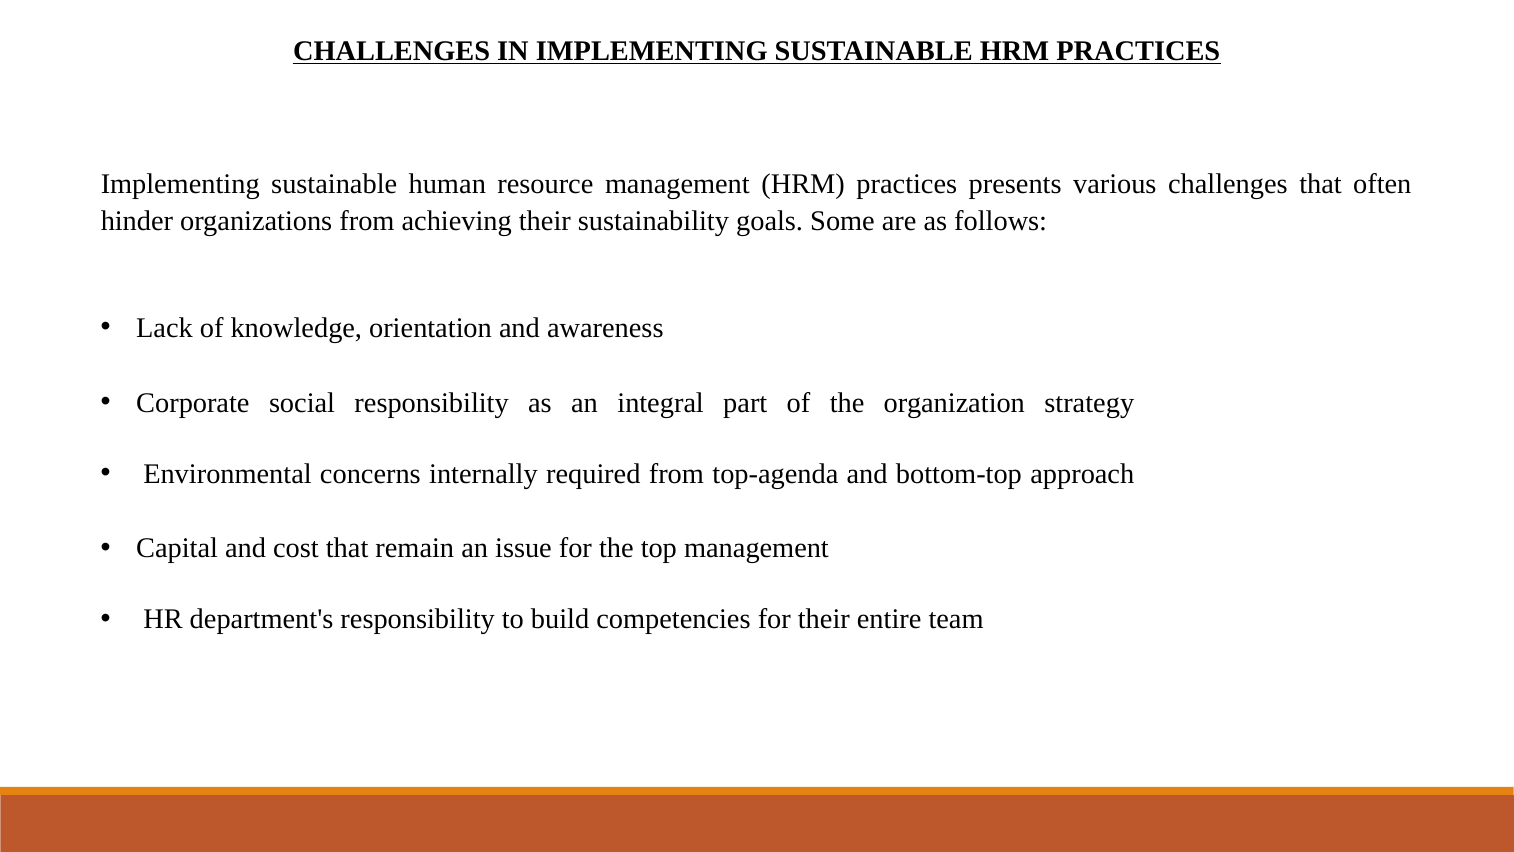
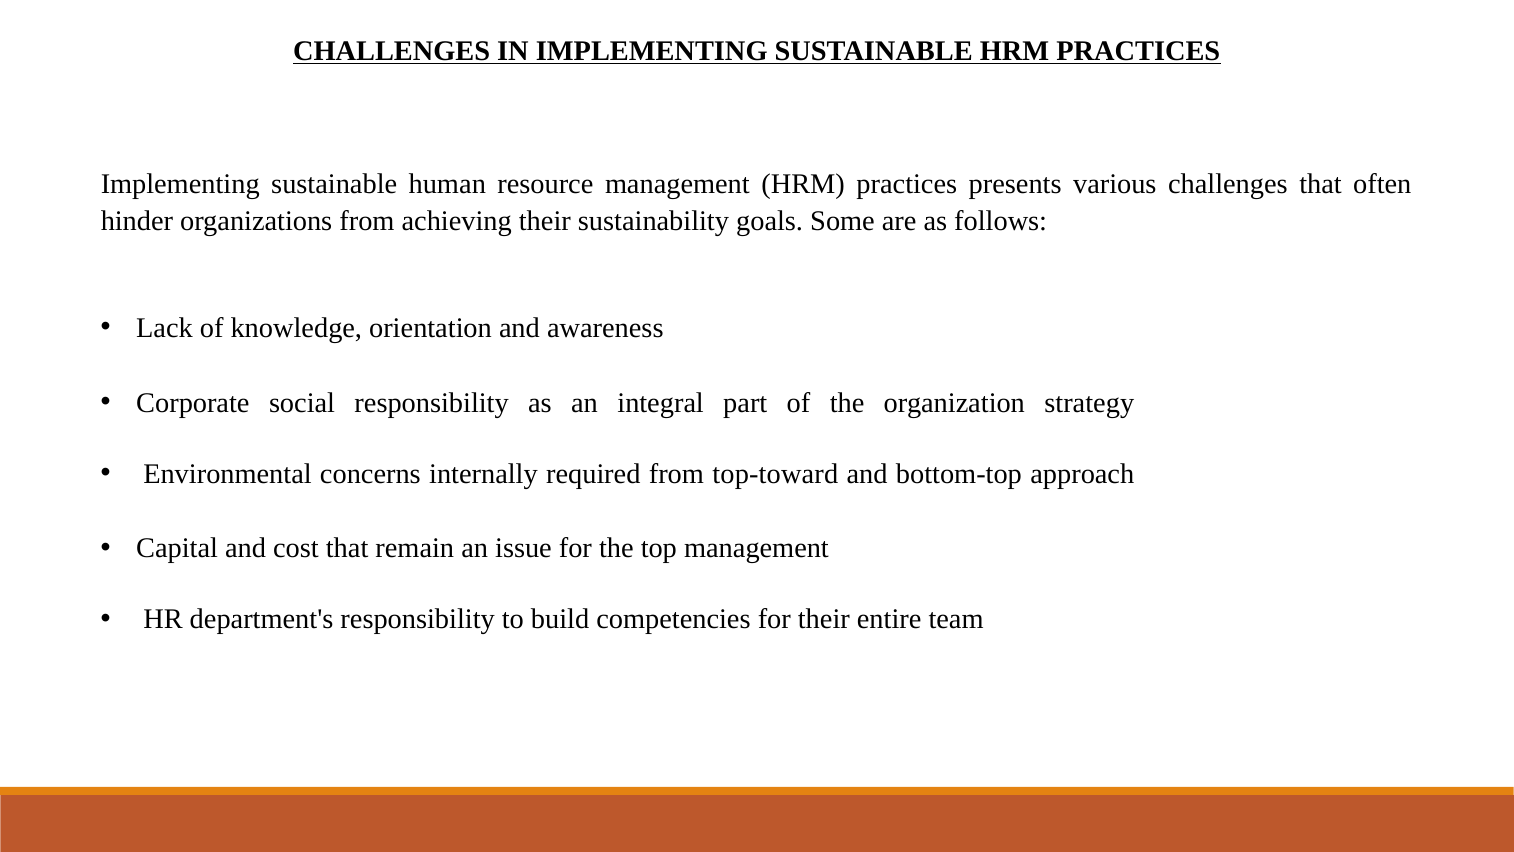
top-agenda: top-agenda -> top-toward (775, 473)
